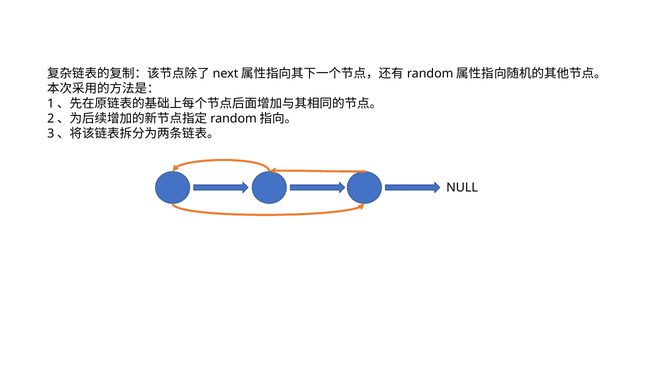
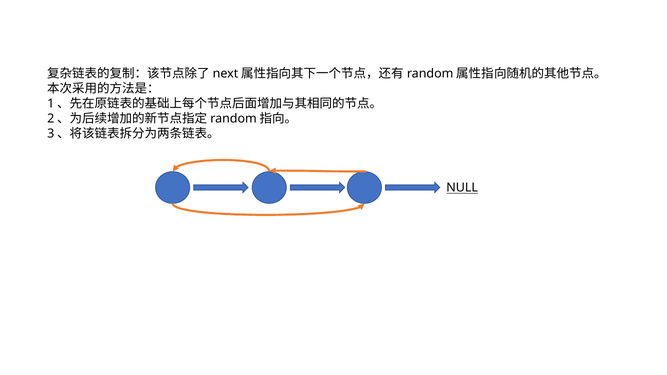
NULL underline: none -> present (462, 188)
